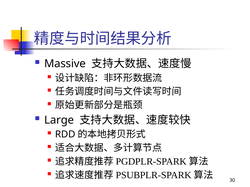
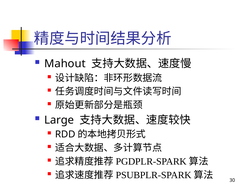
Massive: Massive -> Mahout (65, 64)
